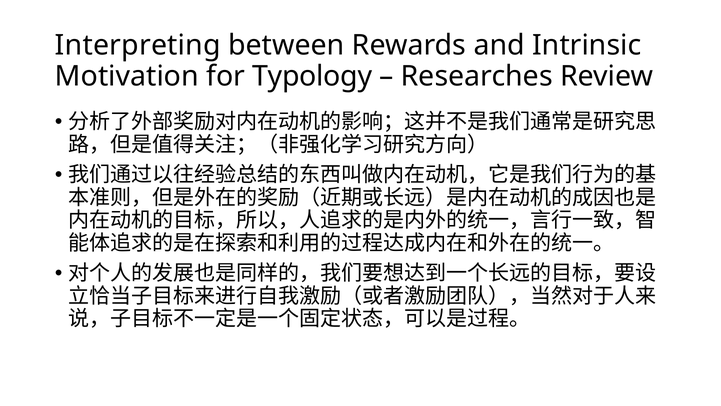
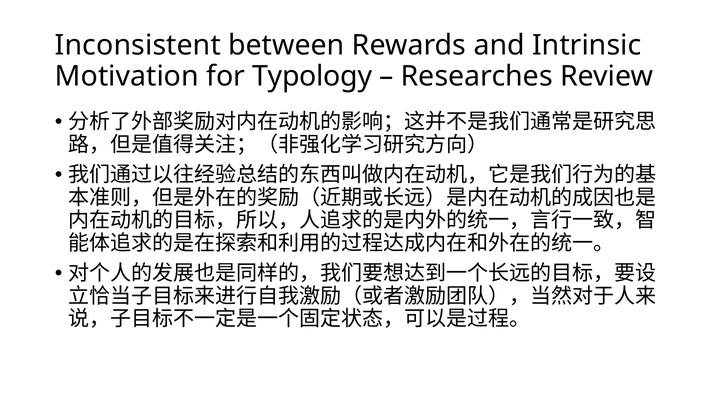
Interpreting: Interpreting -> Inconsistent (138, 45)
